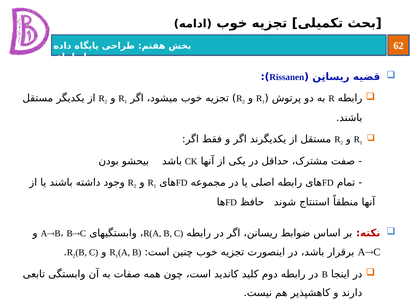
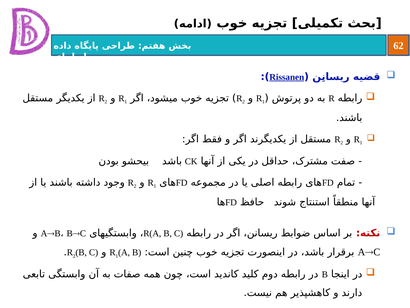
Rissanen underline: none -> present (287, 77)
